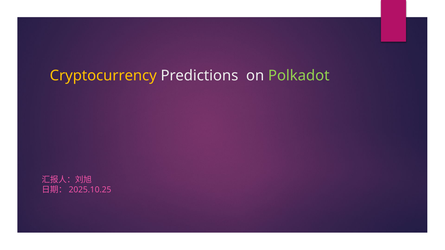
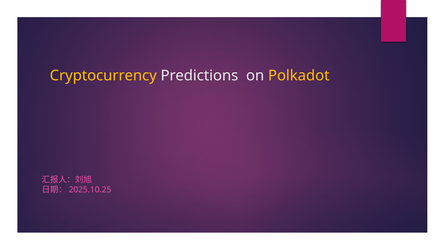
Polkadot colour: light green -> yellow (299, 76)
